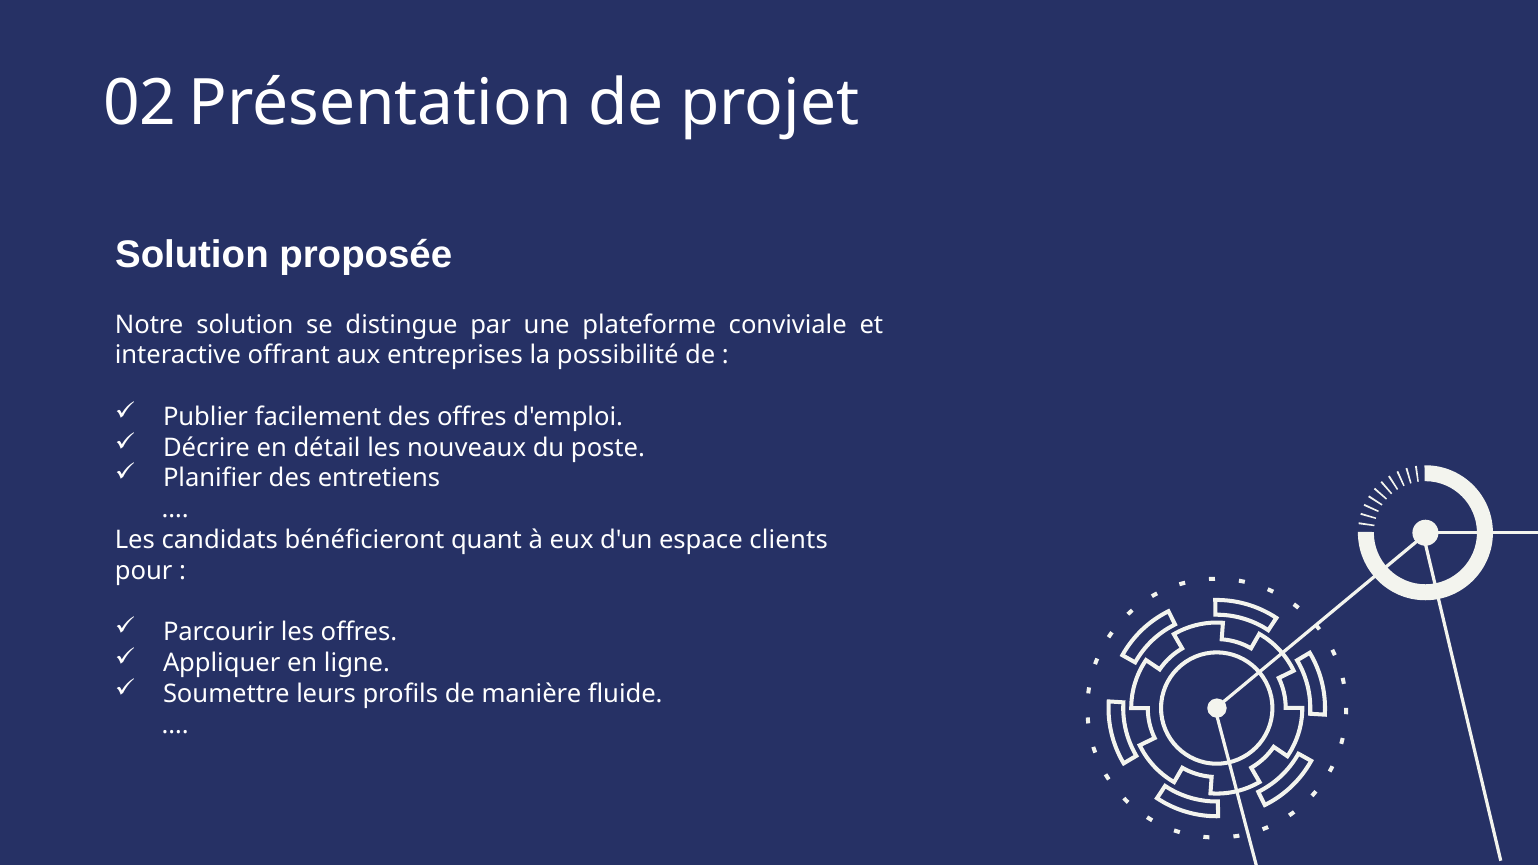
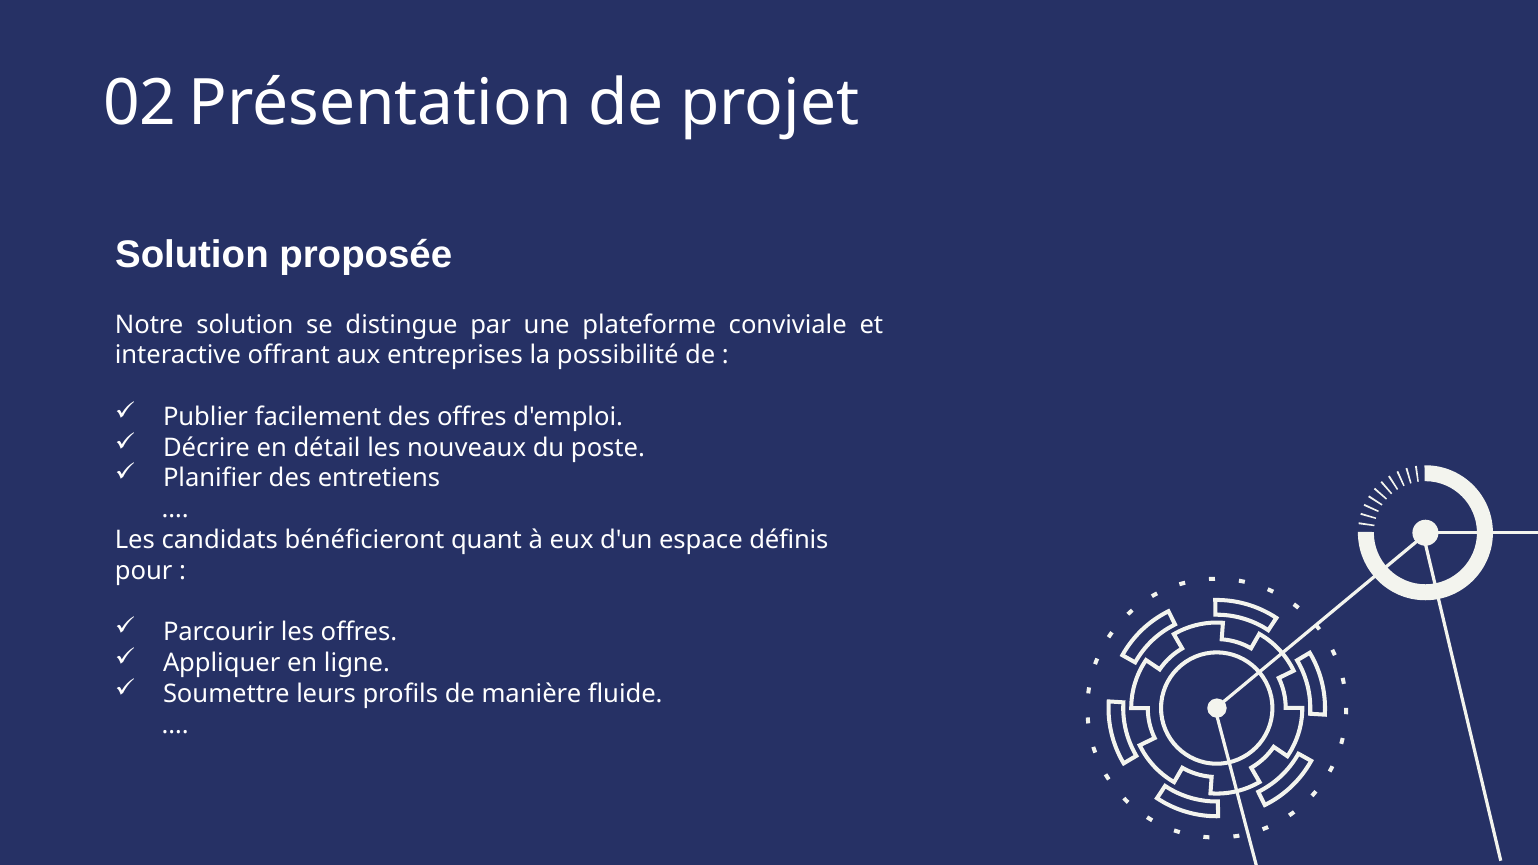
clients: clients -> définis (789, 540)
